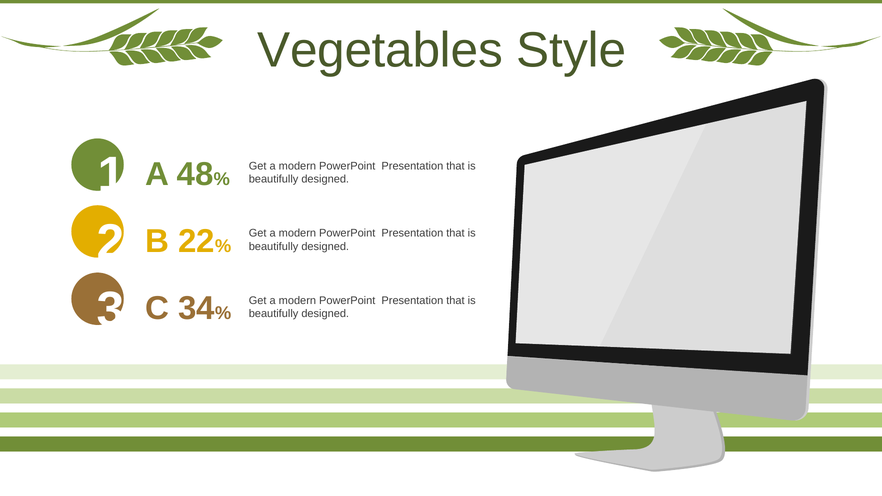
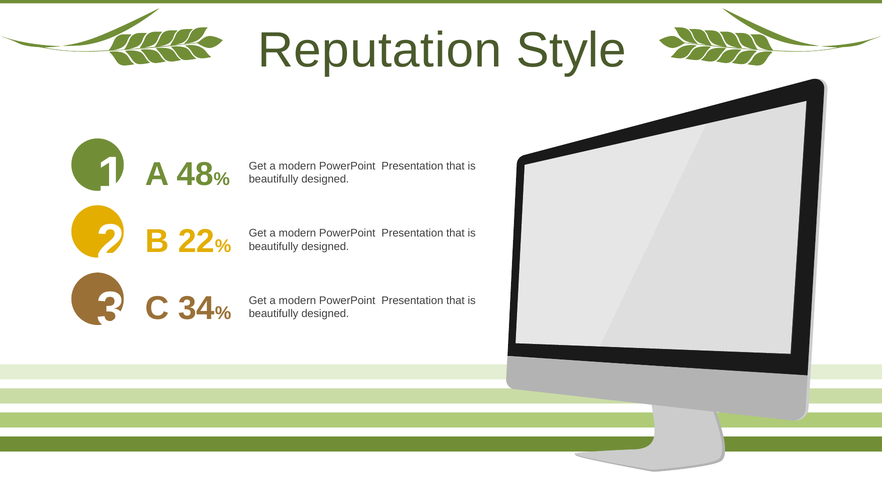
Vegetables: Vegetables -> Reputation (380, 50)
